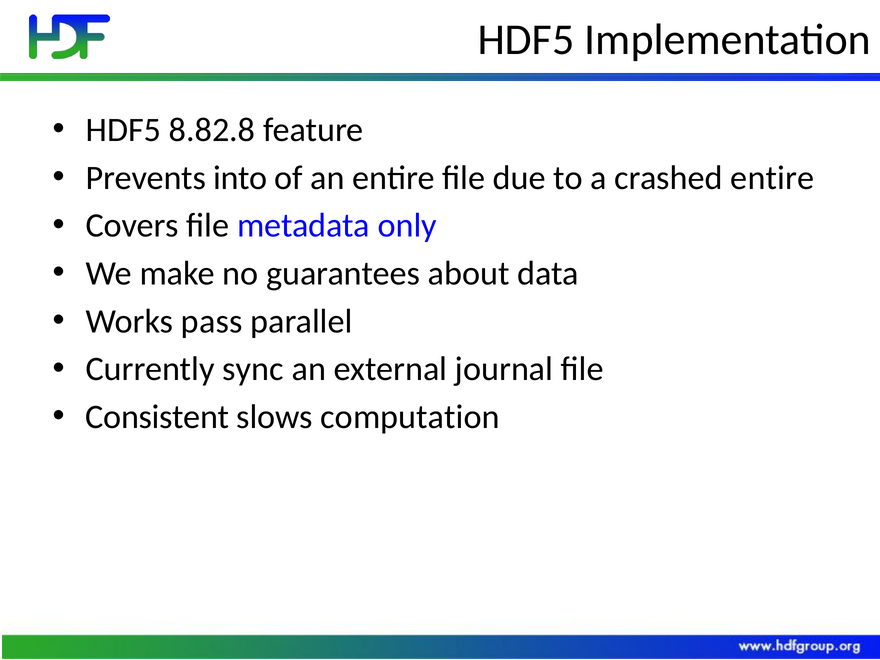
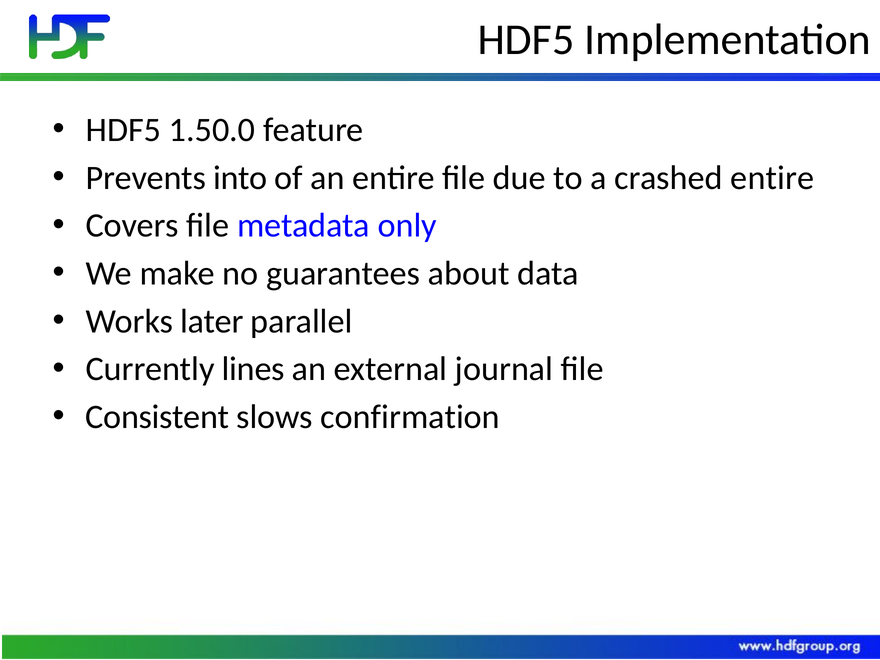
8.82.8: 8.82.8 -> 1.50.0 (212, 130)
pass: pass -> later (212, 321)
sync: sync -> lines (253, 369)
computation: computation -> confirmation (410, 417)
